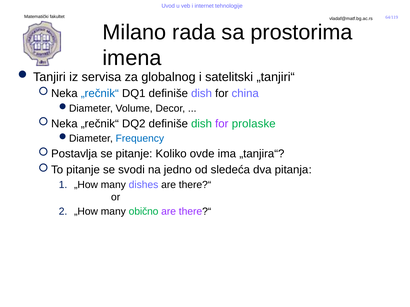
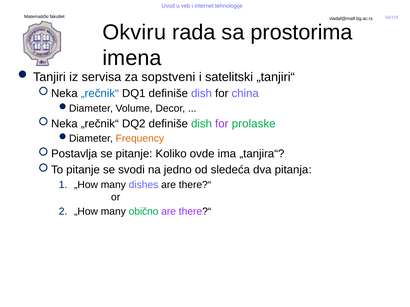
Milano: Milano -> Okviru (134, 32)
globalnog: globalnog -> sopstveni (168, 77)
Frequency colour: blue -> orange (140, 139)
